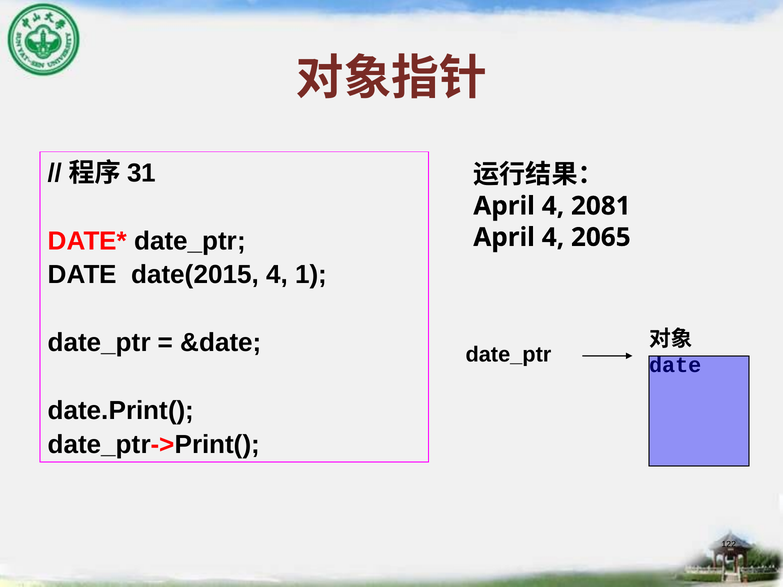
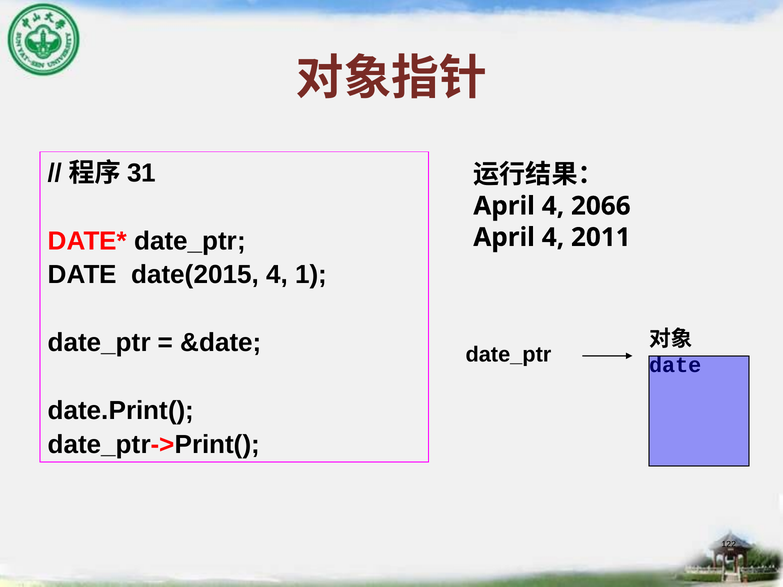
2081: 2081 -> 2066 (601, 206)
2065: 2065 -> 2011 (601, 237)
